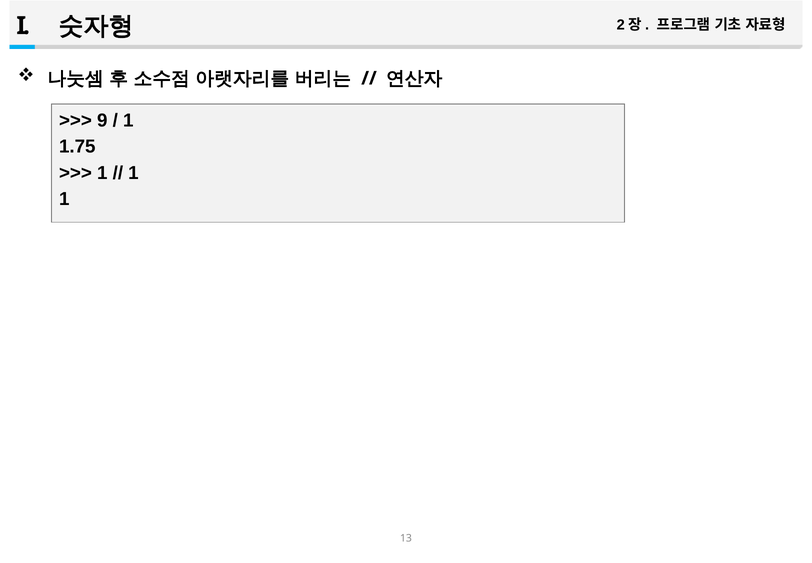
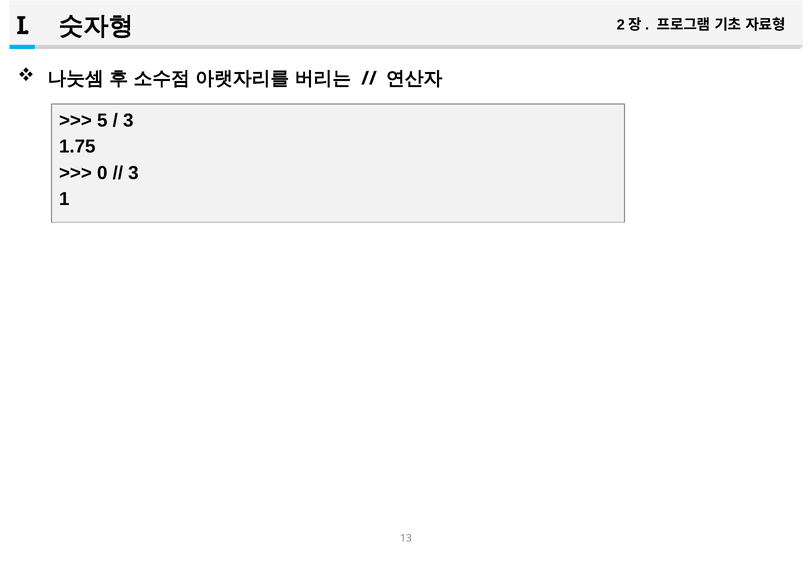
9: 9 -> 5 (102, 120)
1: 1 -> 3 (128, 120)
1: 1 -> 0 (102, 173)
1: 1 -> 3 (133, 173)
